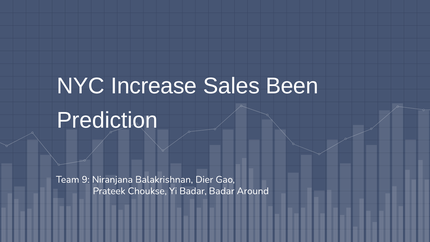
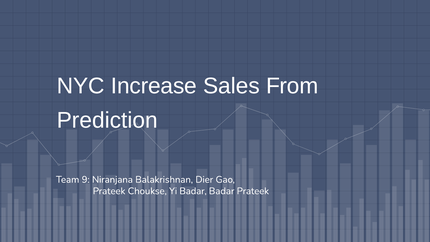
Been: Been -> From (292, 86)
Badar Around: Around -> Prateek (253, 191)
